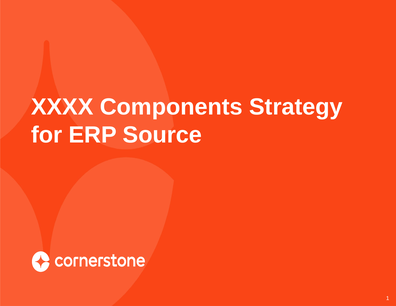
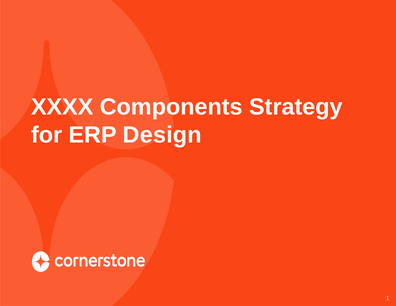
Source: Source -> Design (162, 135)
